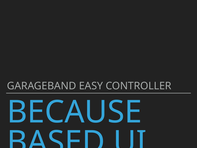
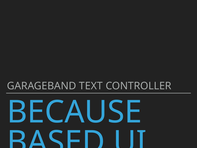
EASY: EASY -> TEXT (91, 86)
